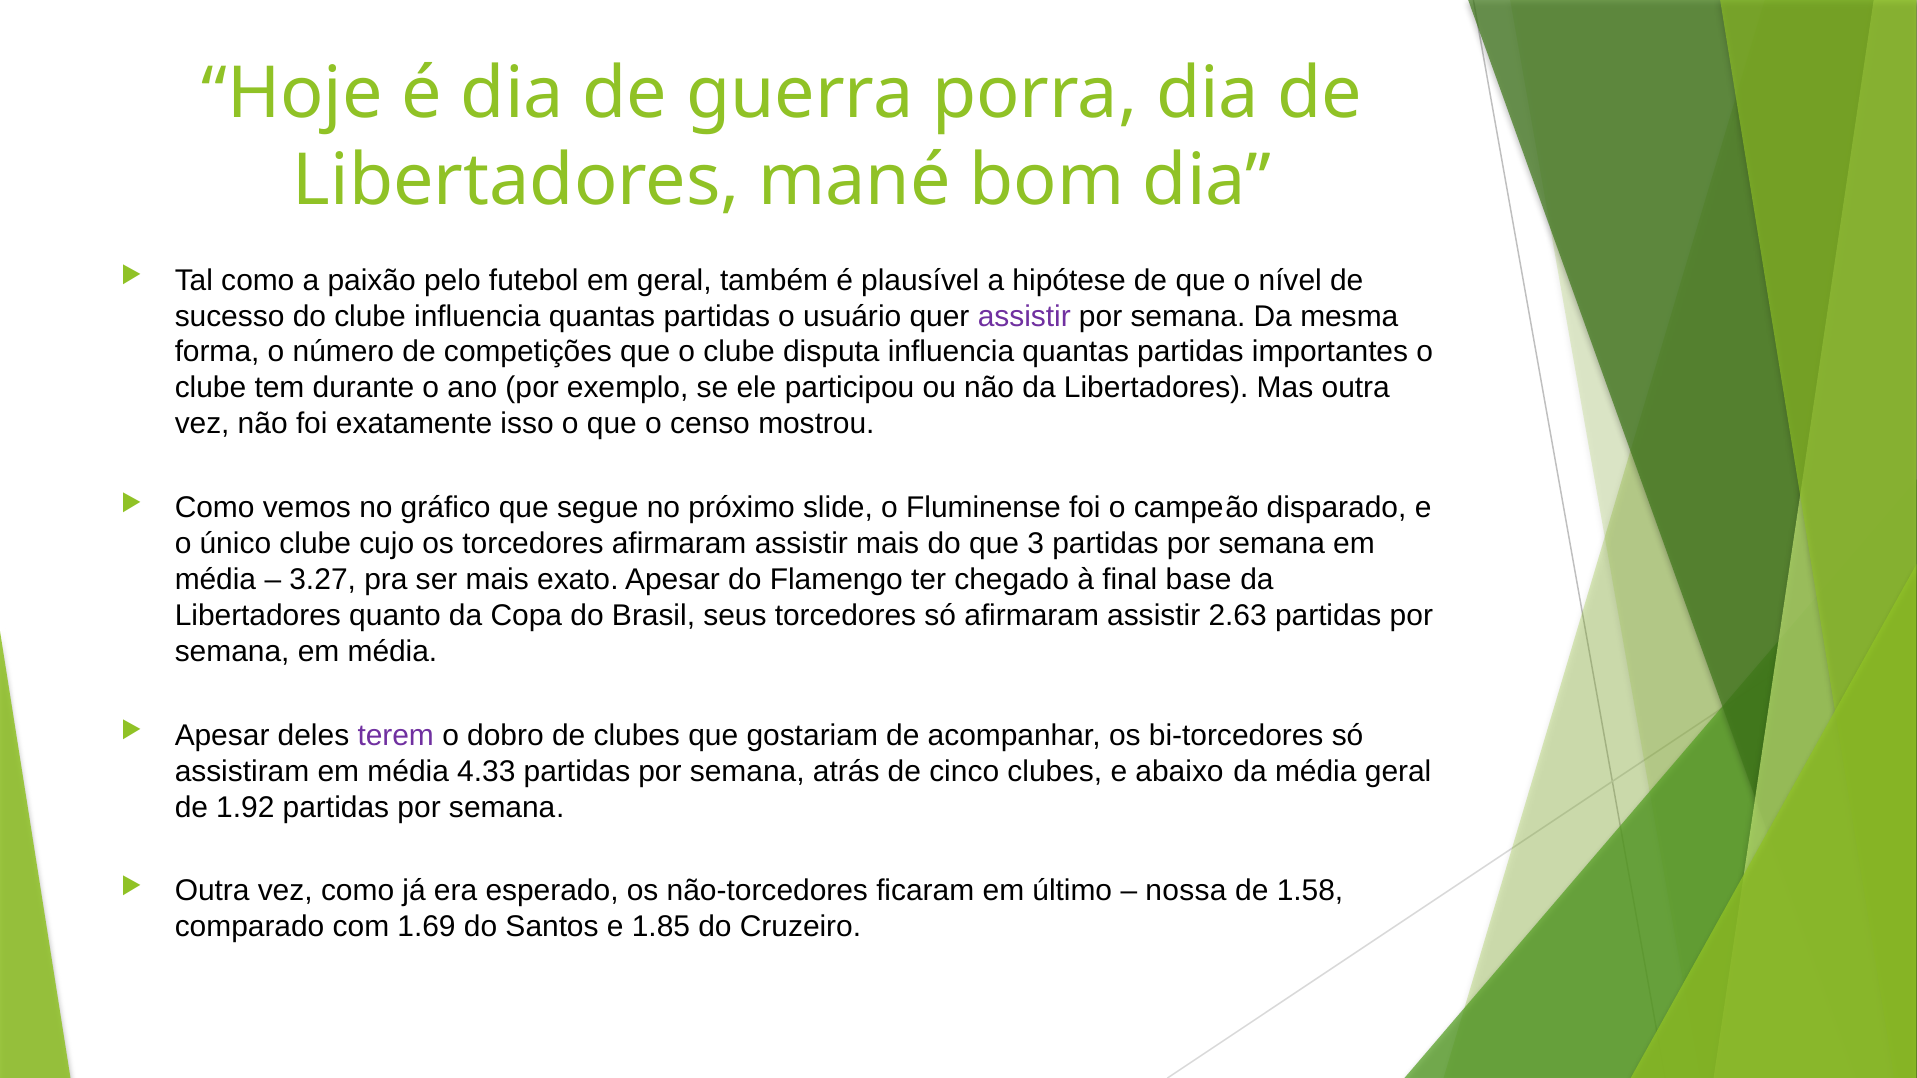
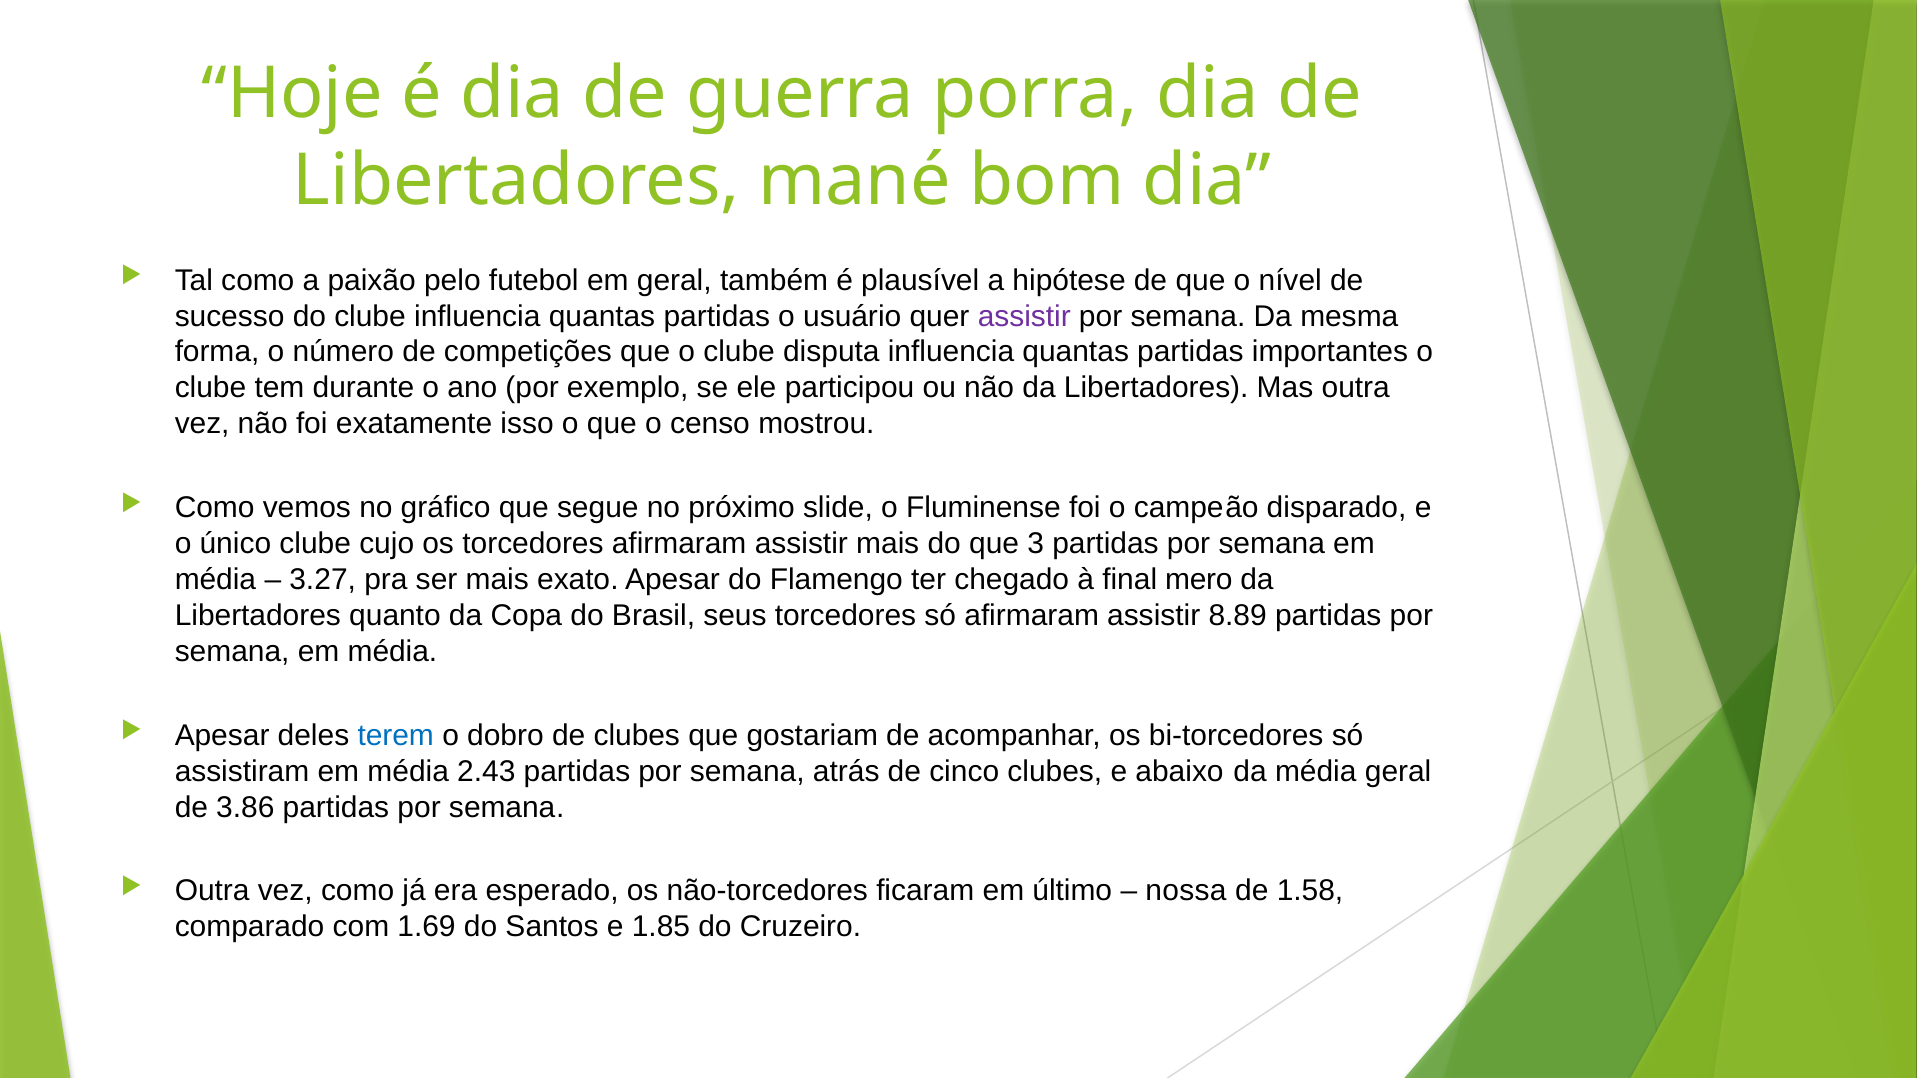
base: base -> mero (1199, 580)
2.63: 2.63 -> 8.89 (1238, 616)
terem colour: purple -> blue (396, 736)
4.33: 4.33 -> 2.43 (486, 772)
1.92: 1.92 -> 3.86 (245, 807)
